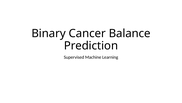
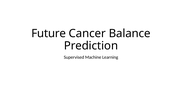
Binary: Binary -> Future (49, 33)
